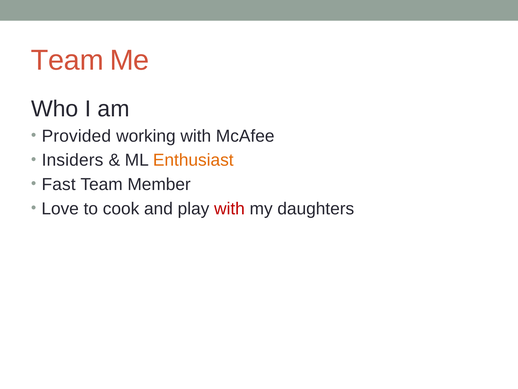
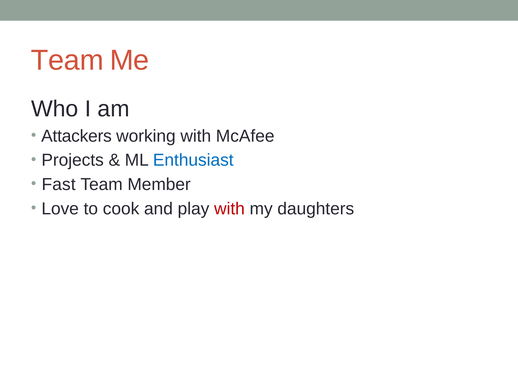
Provided: Provided -> Attackers (77, 136)
Insiders: Insiders -> Projects (73, 160)
Enthusiast colour: orange -> blue (193, 160)
